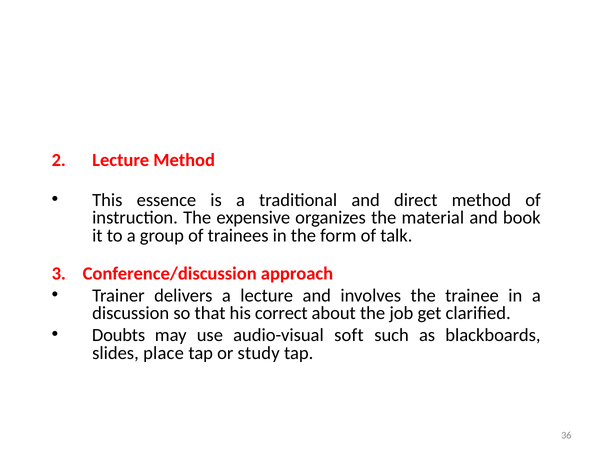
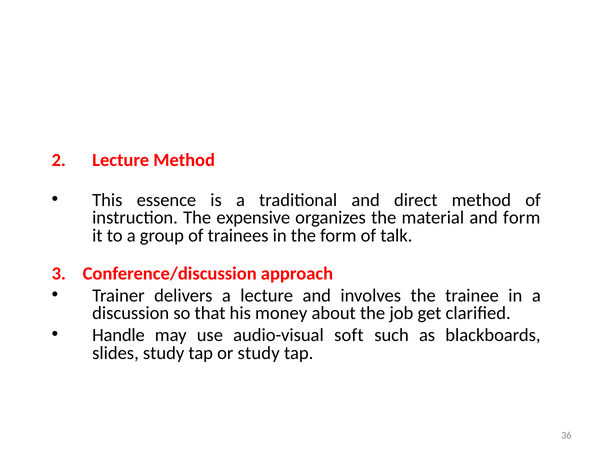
and book: book -> form (522, 218)
correct: correct -> money (281, 313)
Doubts: Doubts -> Handle (119, 335)
slides place: place -> study (164, 353)
